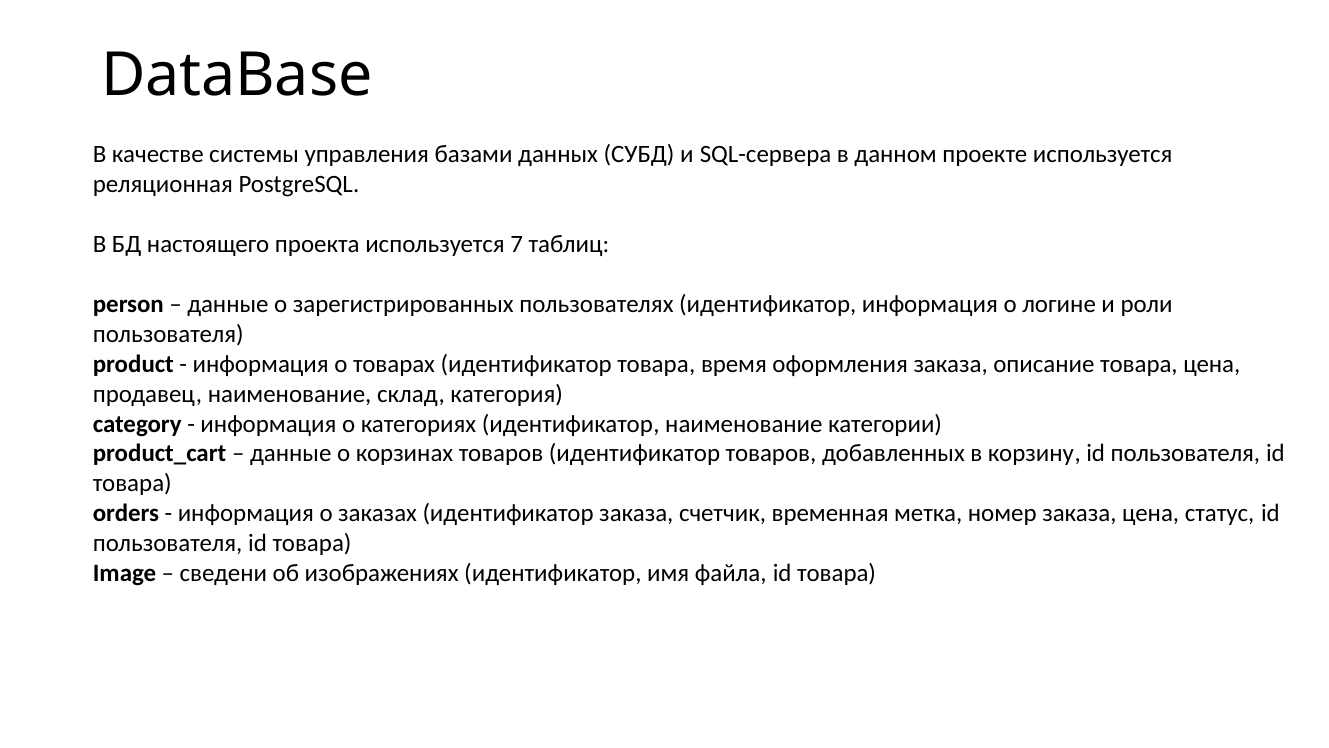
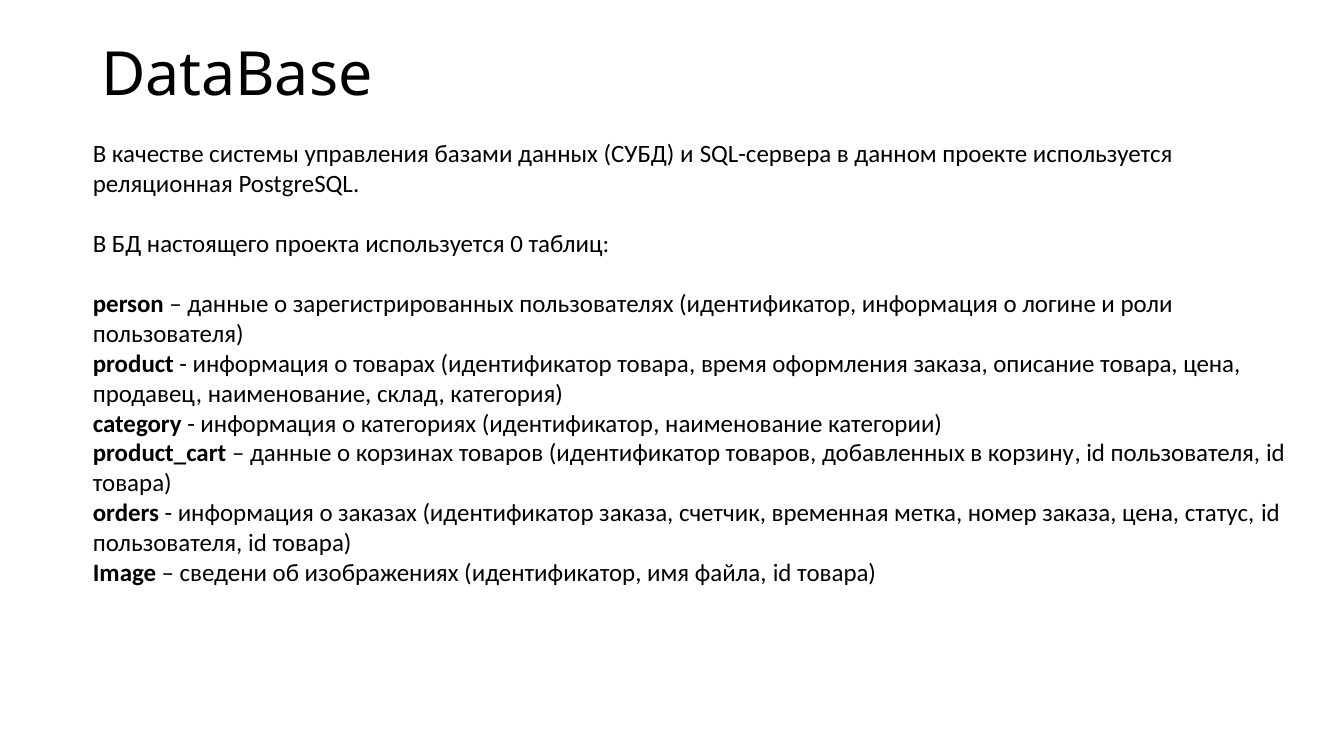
7: 7 -> 0 (517, 244)
